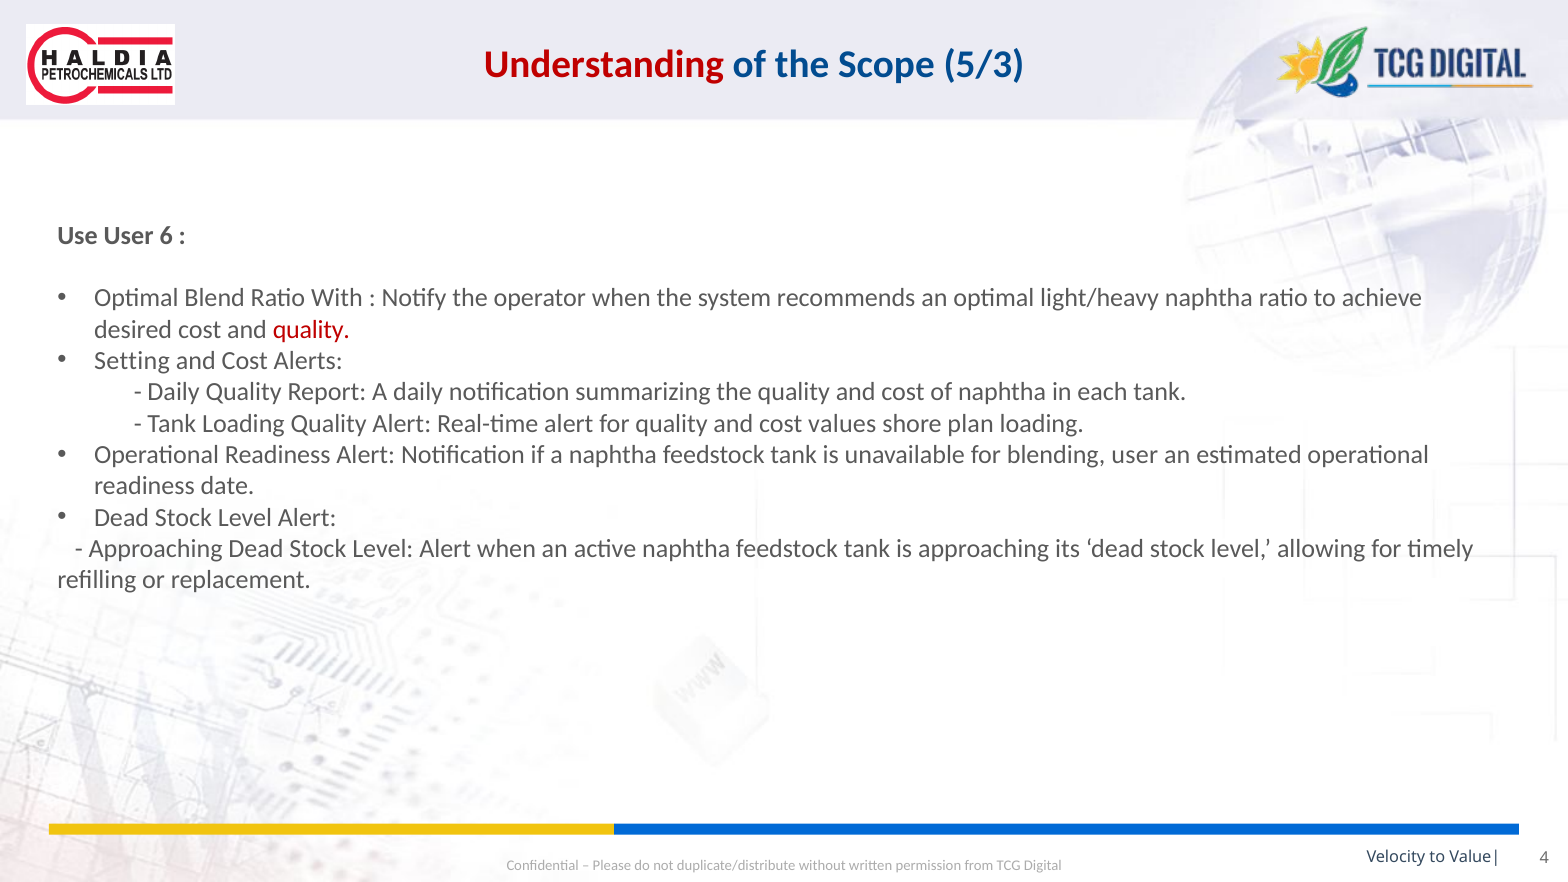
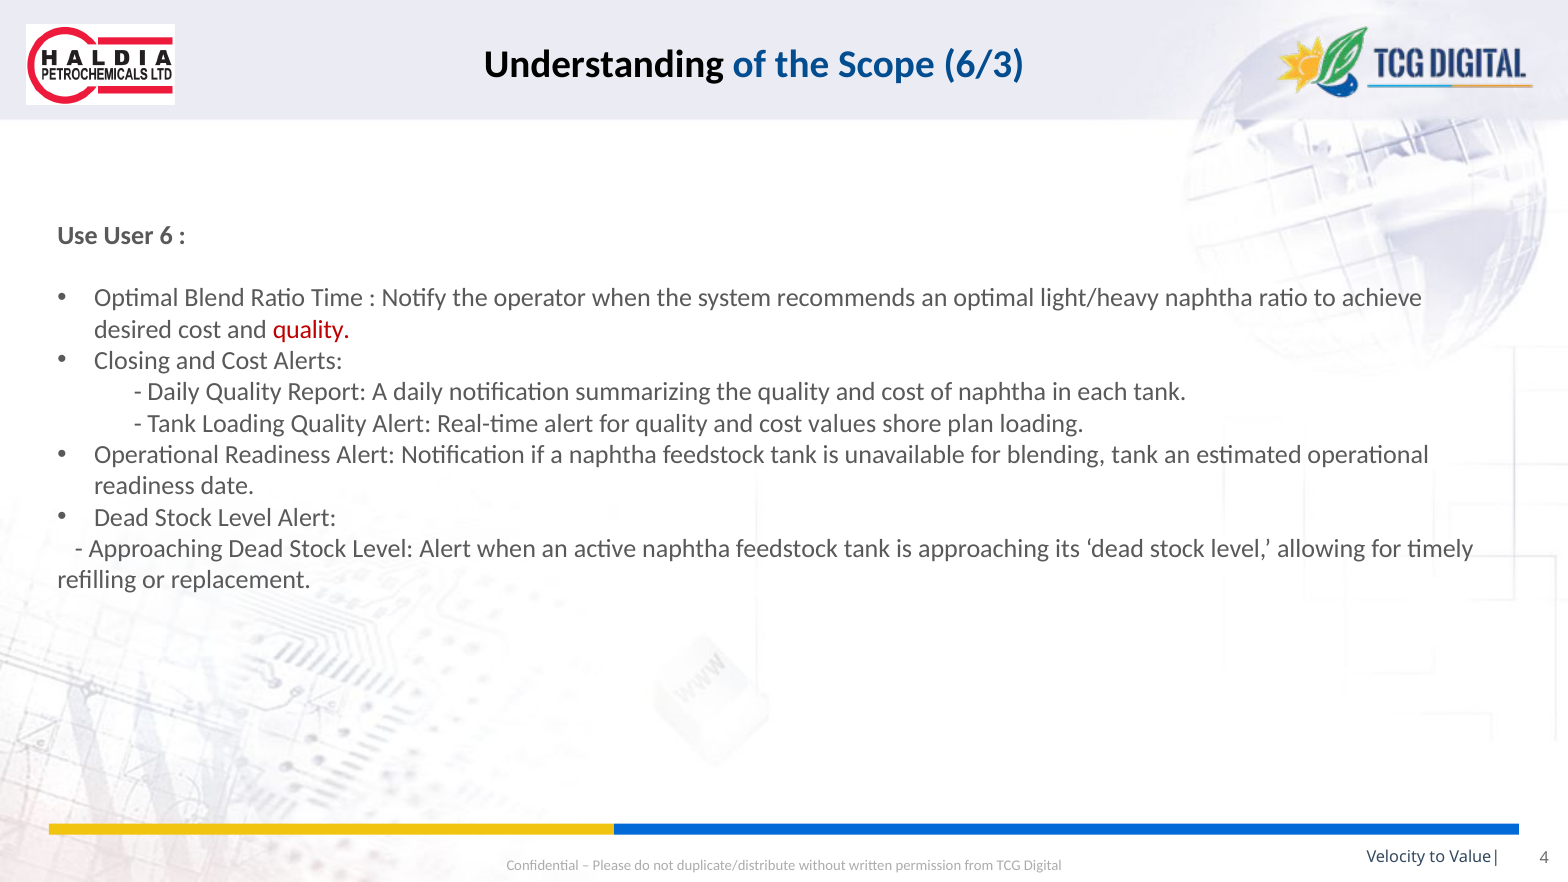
Understanding colour: red -> black (604, 64)
5/3: 5/3 -> 6/3 (984, 64)
With: With -> Time (337, 298)
Setting: Setting -> Closing (132, 361)
blending user: user -> tank (1135, 455)
